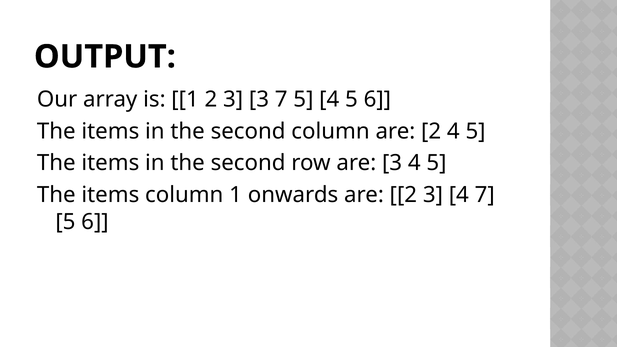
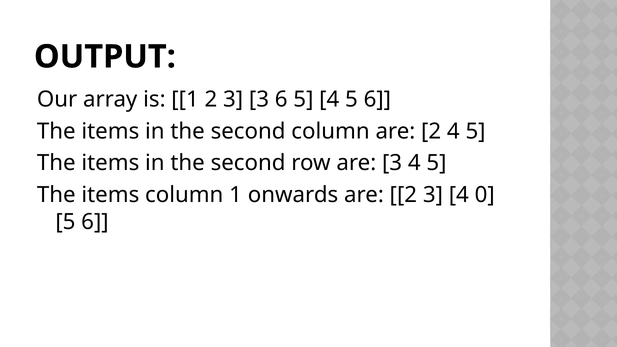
3 7: 7 -> 6 (281, 99)
4 7: 7 -> 0 (485, 195)
